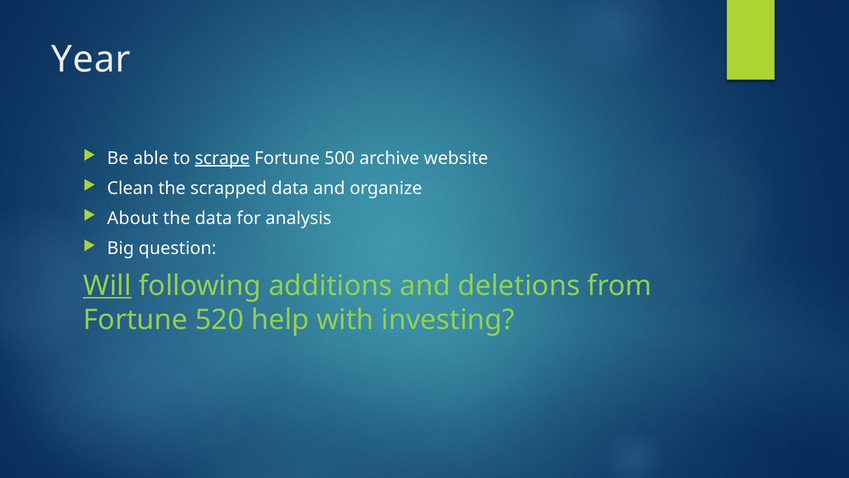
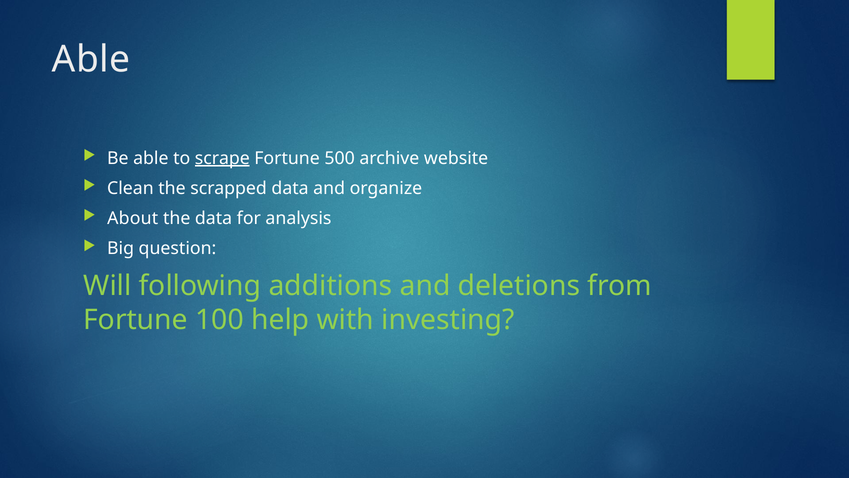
Year: Year -> Able (91, 60)
Will underline: present -> none (107, 285)
520: 520 -> 100 (219, 319)
